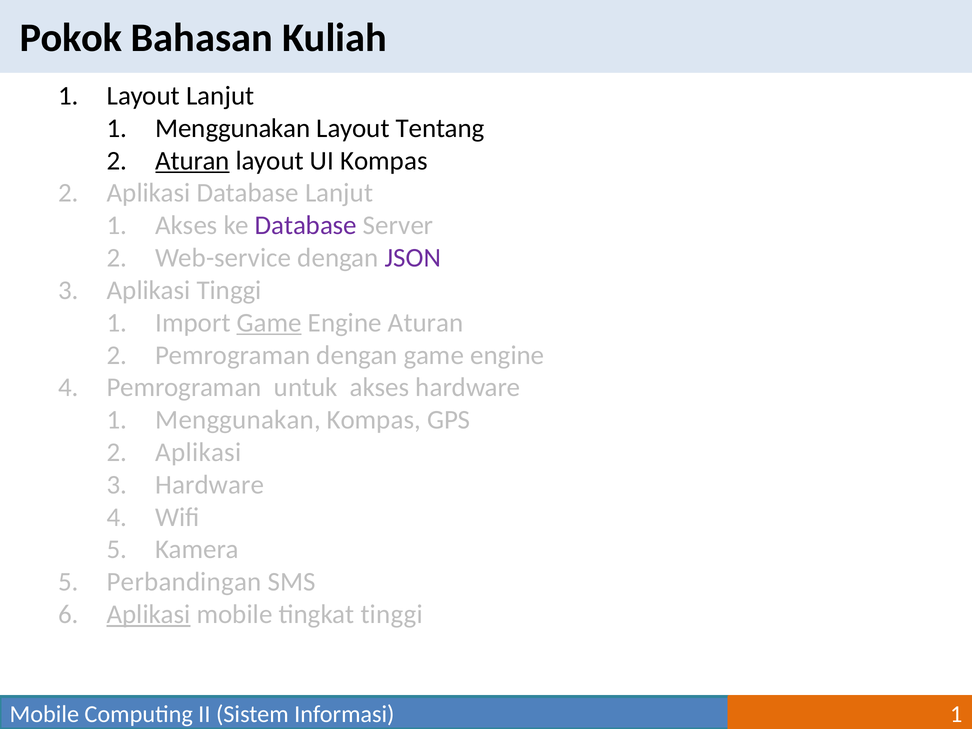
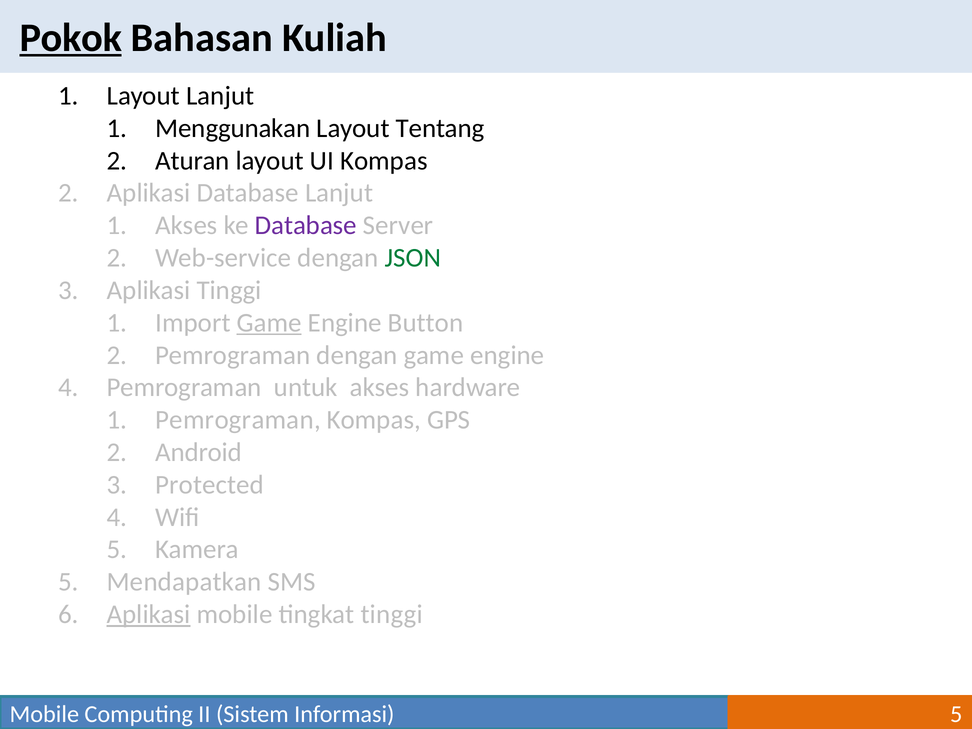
Pokok underline: none -> present (71, 38)
Aturan underline: present -> none (192, 161)
JSON colour: purple -> green (413, 258)
Engine Aturan: Aturan -> Button (426, 323)
Menggunakan: Menggunakan -> Pemrograman (238, 420)
Aplikasi: Aplikasi -> Android (199, 452)
Hardware: Hardware -> Protected (210, 485)
Perbandingan: Perbandingan -> Mendapatkan (184, 582)
Informasi 1: 1 -> 5 (956, 714)
